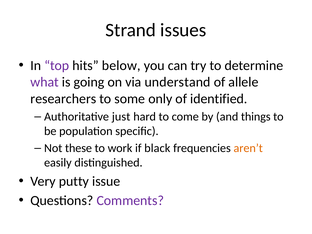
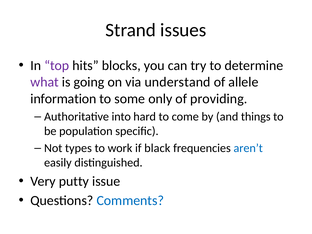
below: below -> blocks (121, 65)
researchers: researchers -> information (63, 99)
identified: identified -> providing (219, 99)
just: just -> into (121, 117)
these: these -> types (78, 148)
aren’t colour: orange -> blue (248, 148)
Comments colour: purple -> blue (130, 201)
